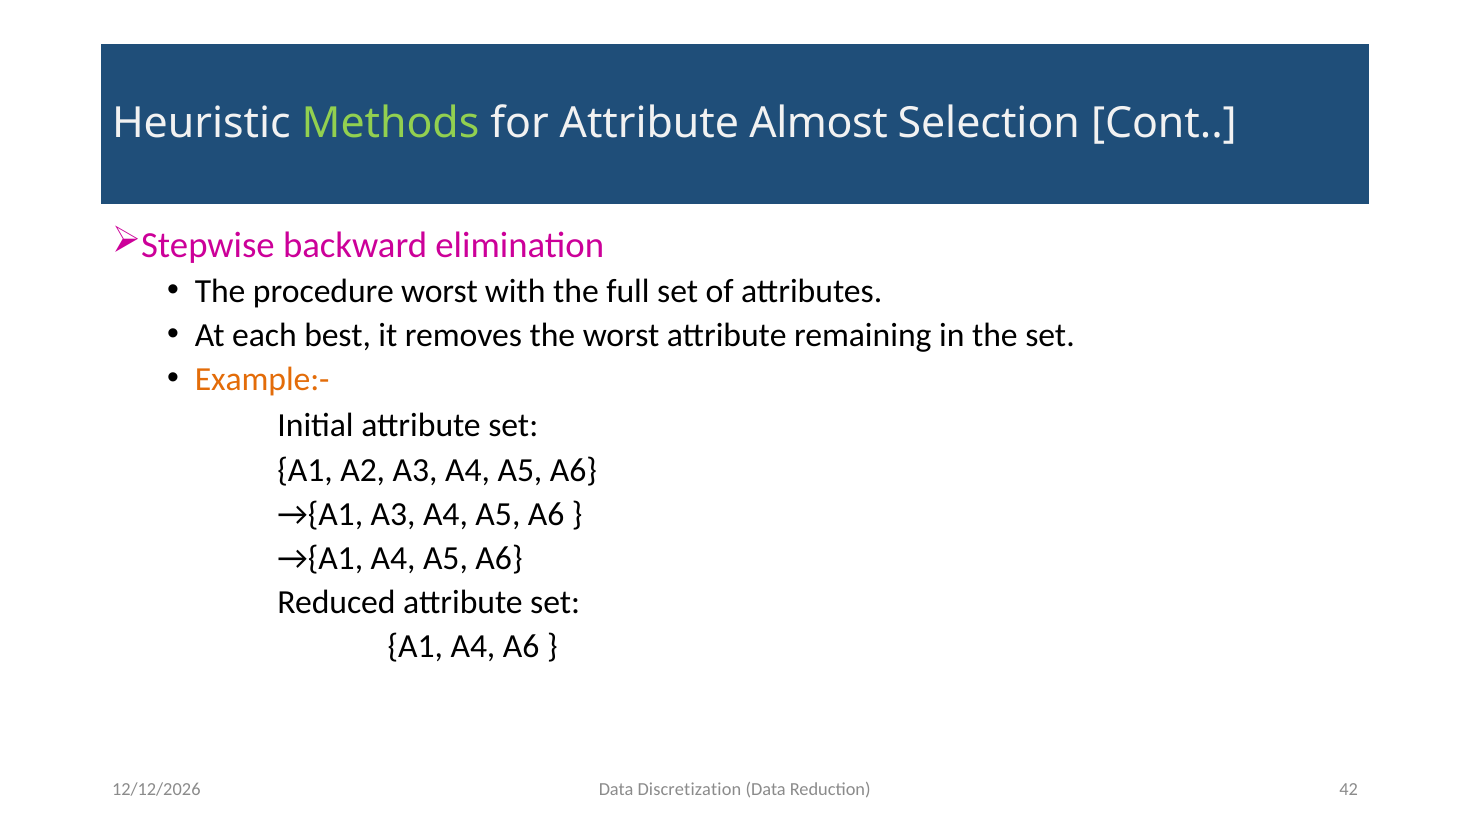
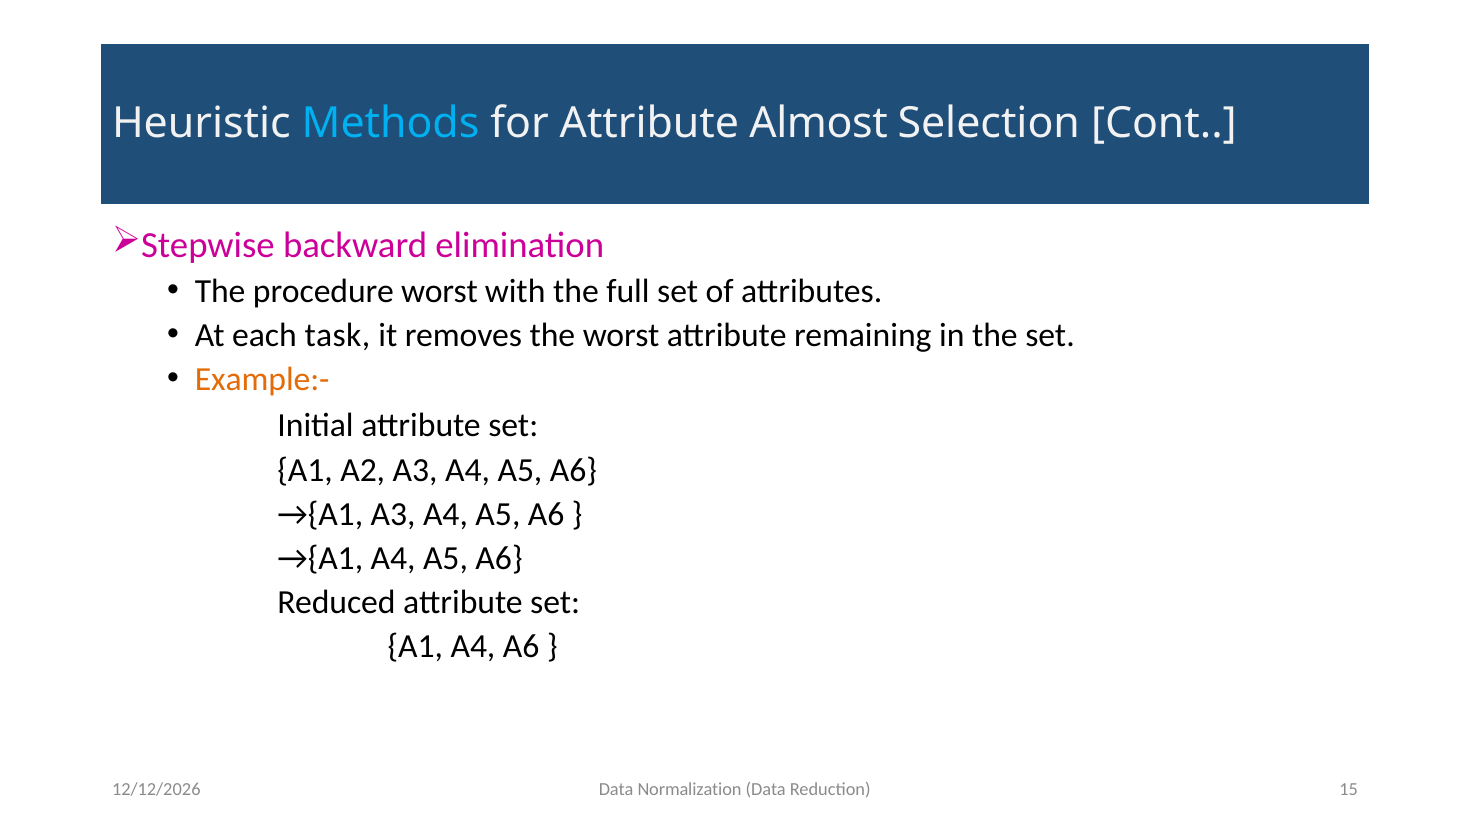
Methods colour: light green -> light blue (390, 124)
best: best -> task (337, 335)
Discretization: Discretization -> Normalization (689, 789)
42: 42 -> 15 (1349, 789)
